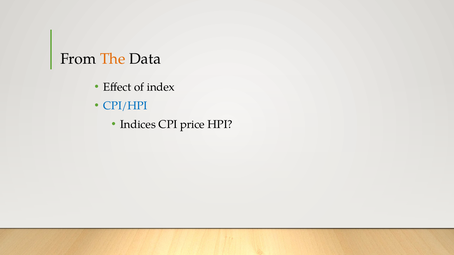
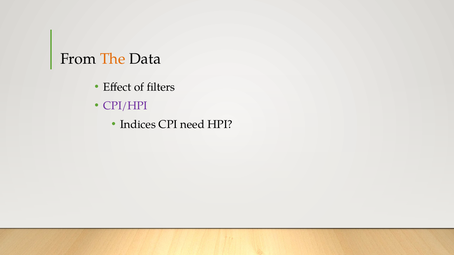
index: index -> filters (161, 87)
CPI/HPI colour: blue -> purple (125, 106)
price: price -> need (192, 124)
